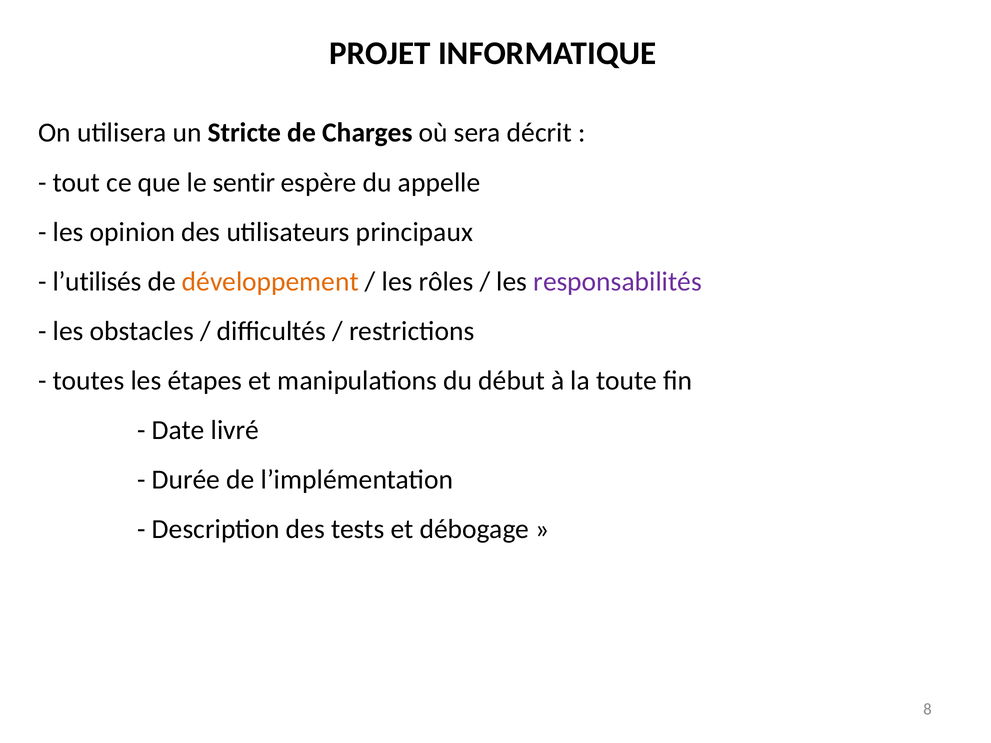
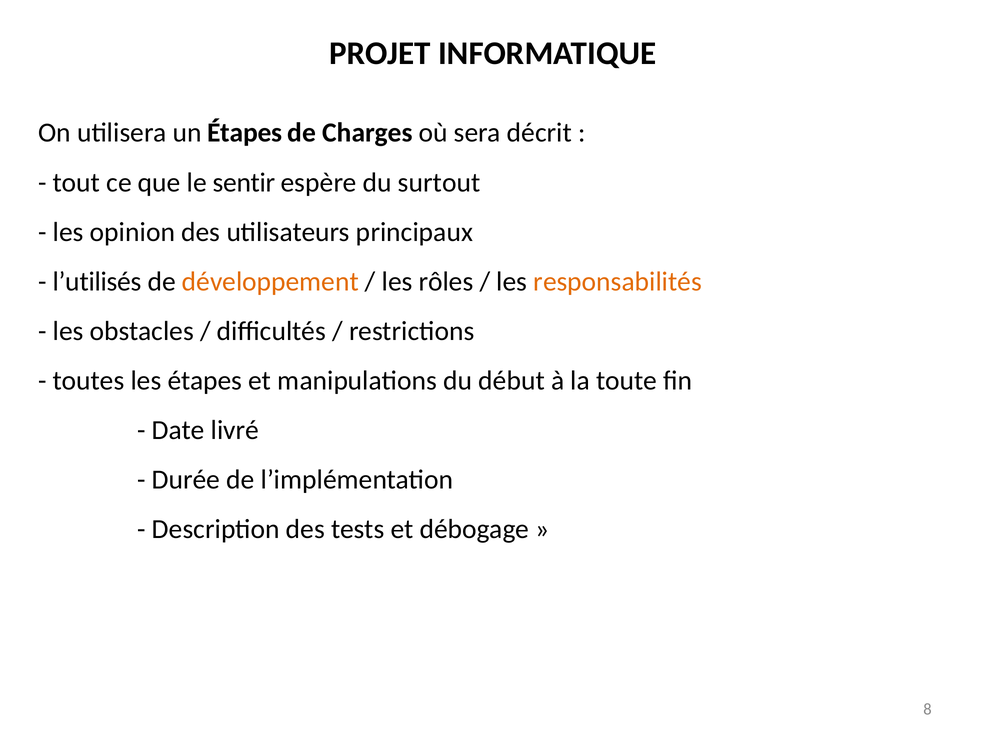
un Stricte: Stricte -> Étapes (245, 133)
appelle: appelle -> surtout (439, 182)
responsabilités colour: purple -> orange (618, 282)
